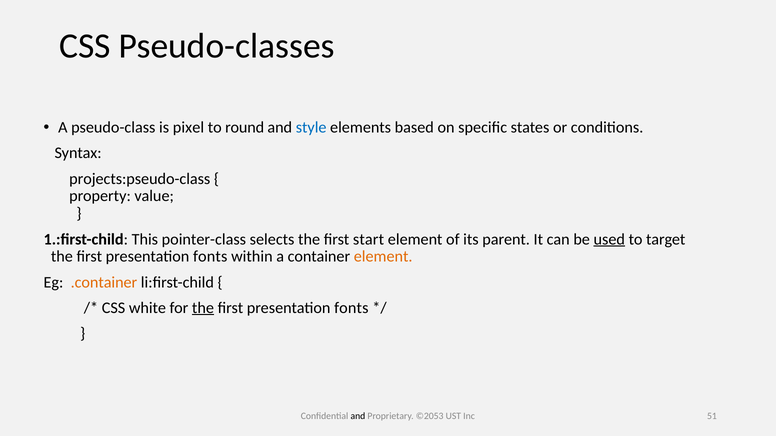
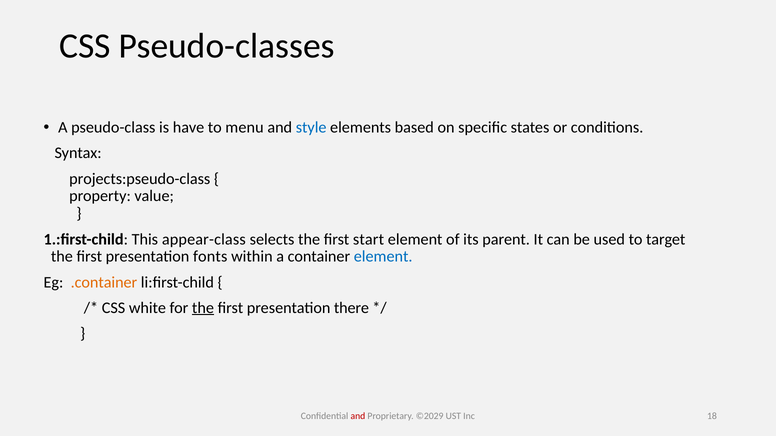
pixel: pixel -> have (189, 128)
round: round -> menu (244, 128)
pointer-class: pointer-class -> appear-class (204, 239)
used underline: present -> none (609, 239)
element colour: orange -> blue (383, 257)
fonts: fonts -> there (351, 308)
and colour: black -> red (358, 417)
©2053: ©2053 -> ©2029 (430, 417)
51: 51 -> 18 (712, 417)
